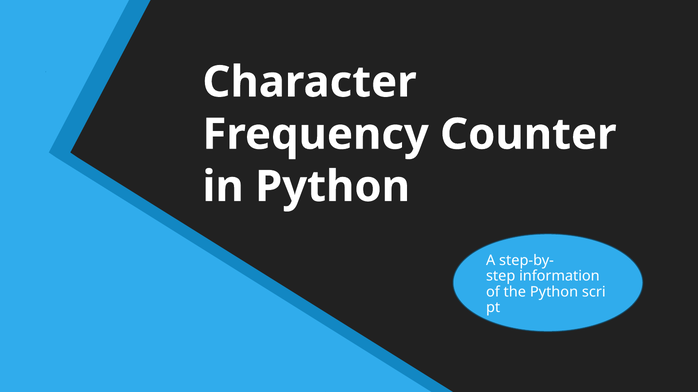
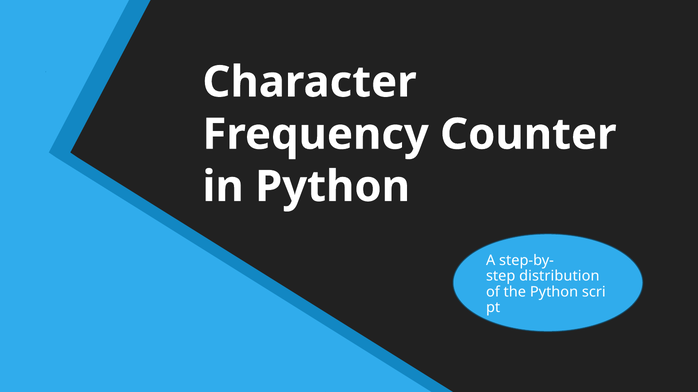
information: information -> distribution (559, 277)
